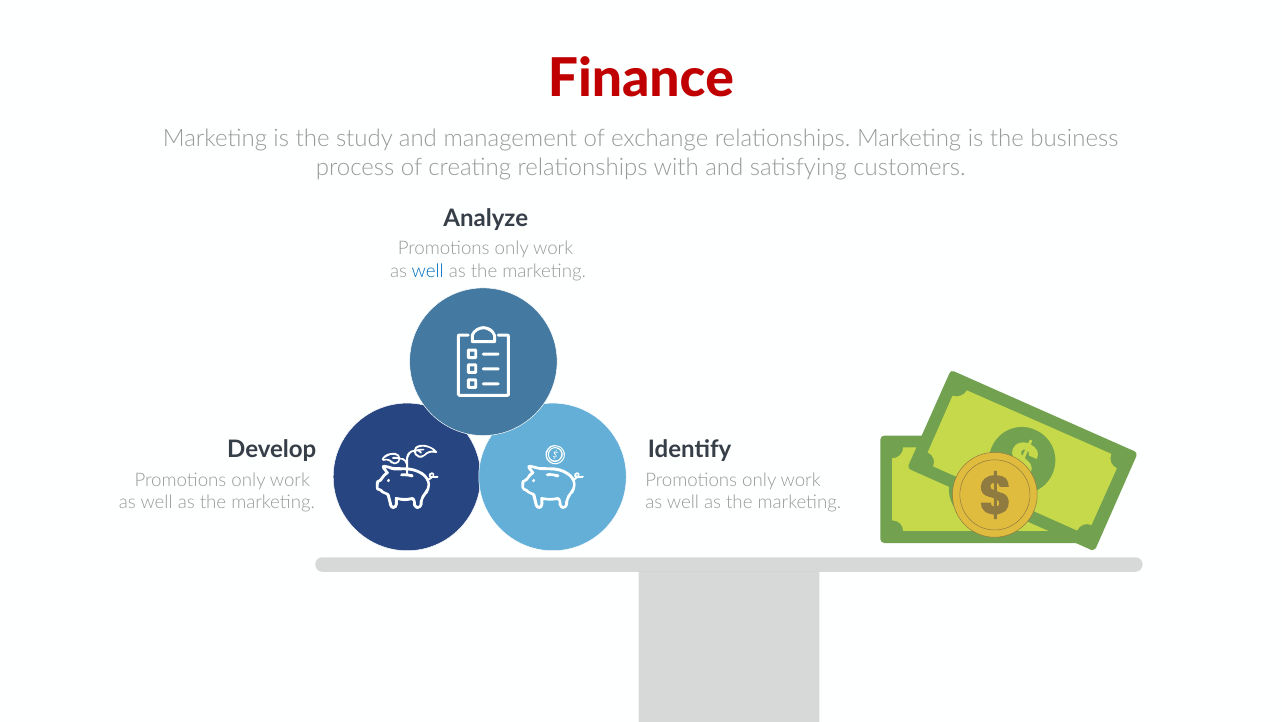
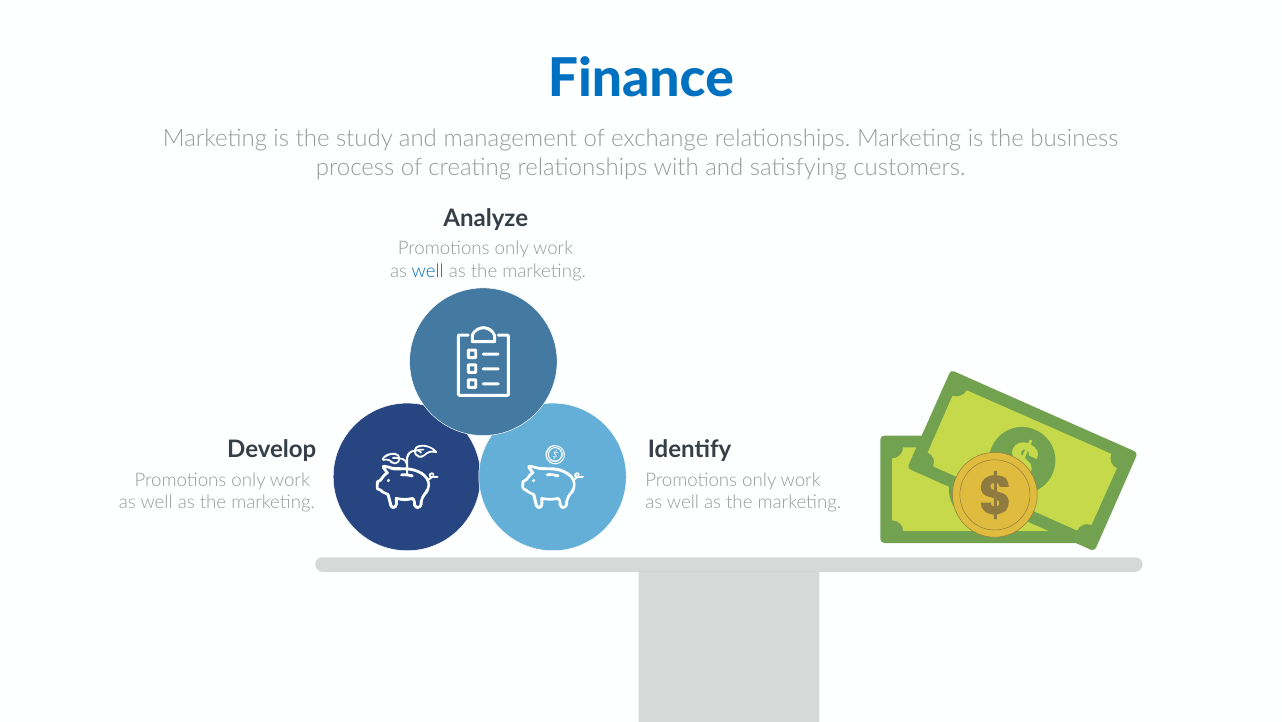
Finance colour: red -> blue (641, 78)
